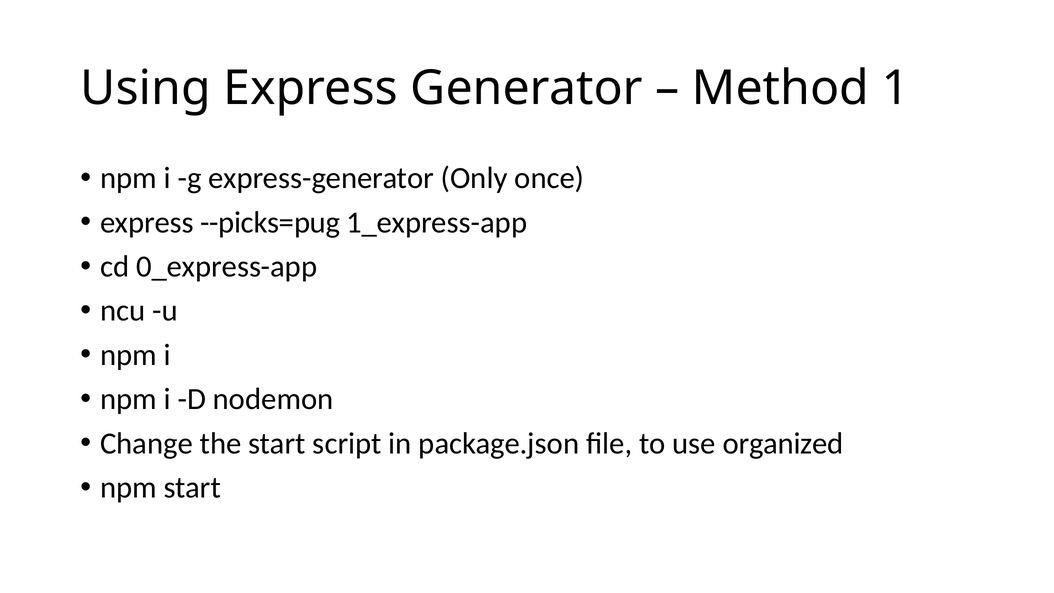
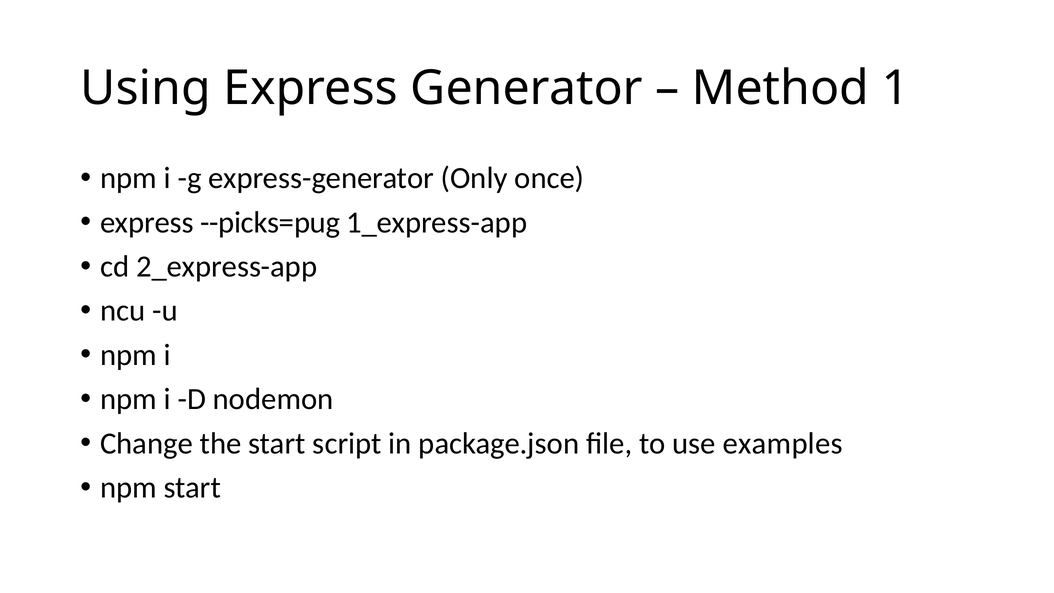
0_express-app: 0_express-app -> 2_express-app (227, 267)
organized: organized -> examples (783, 443)
